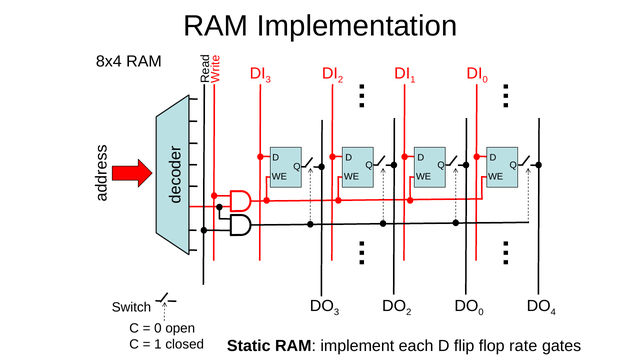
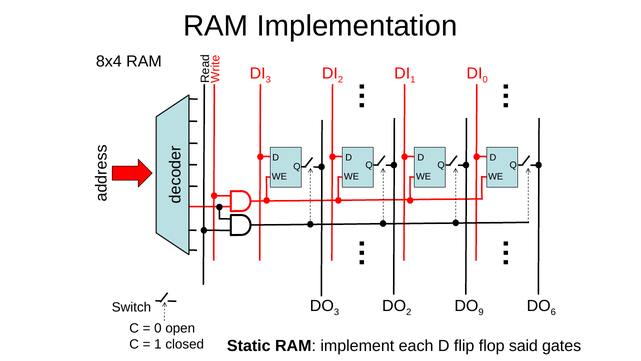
0: 0 -> 9 (481, 312)
4: 4 -> 6 (553, 312)
rate: rate -> said (523, 346)
